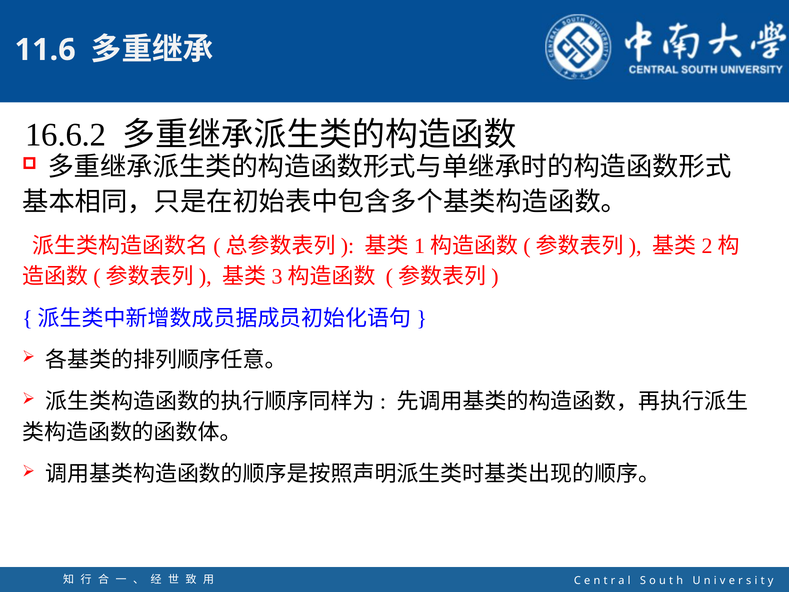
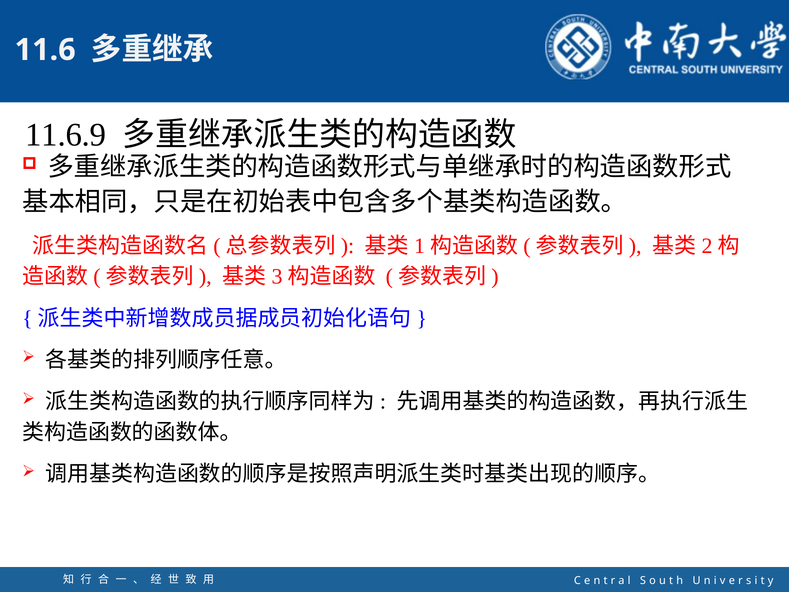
16.6.2: 16.6.2 -> 11.6.9 (66, 135)
